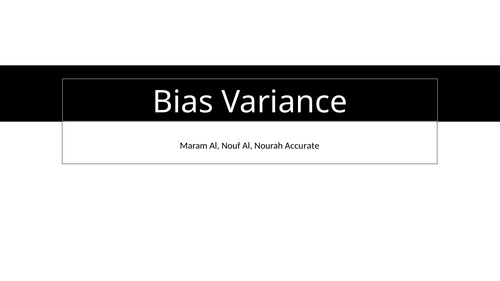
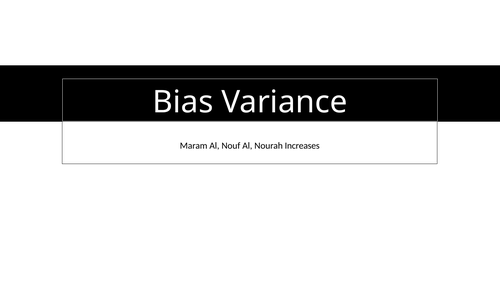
Accurate: Accurate -> Increases (302, 146)
